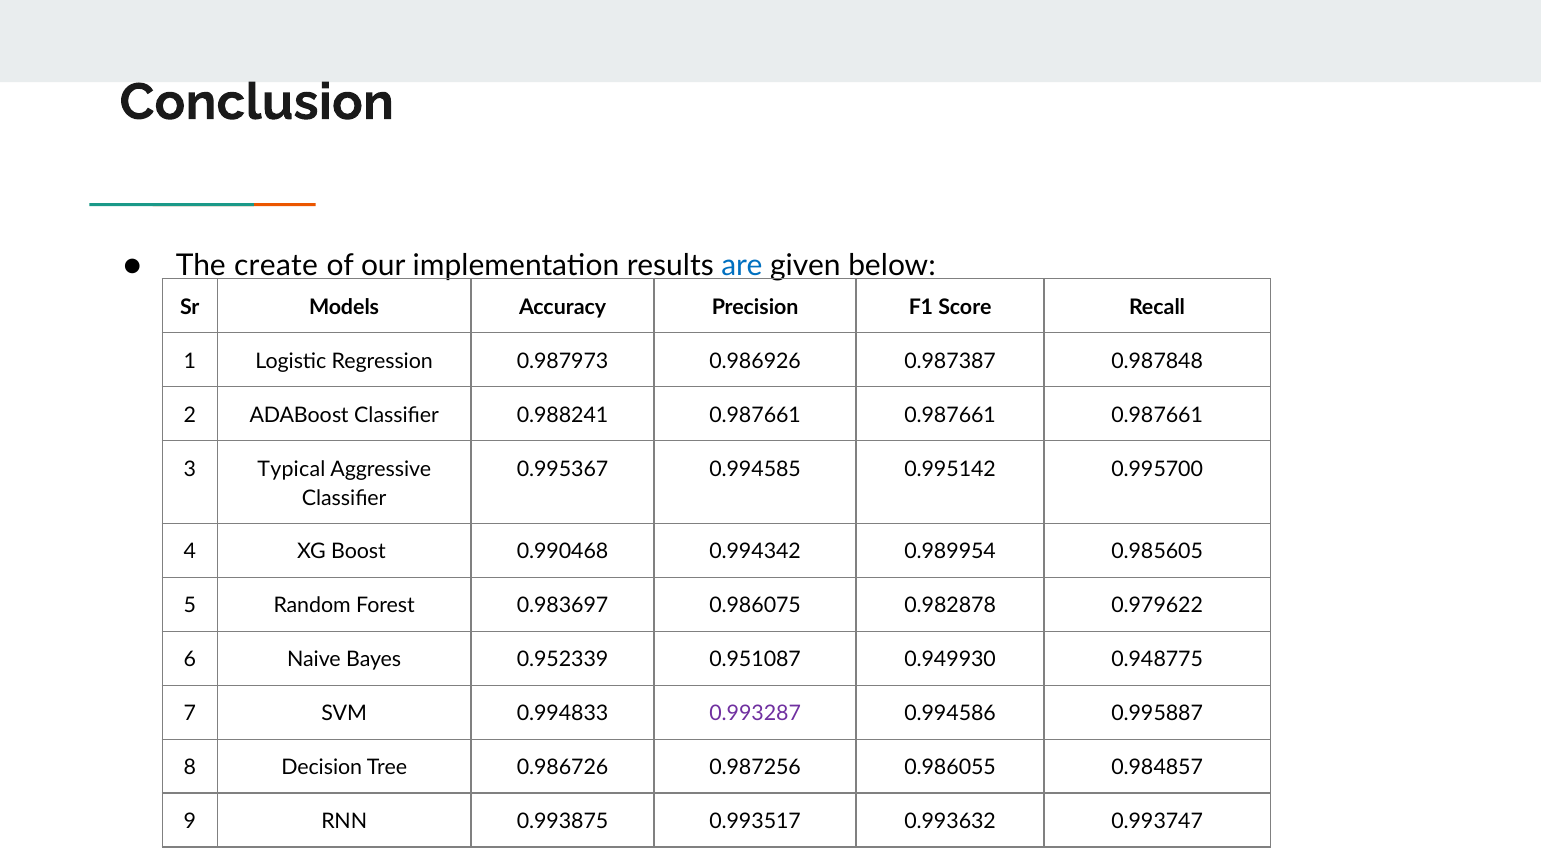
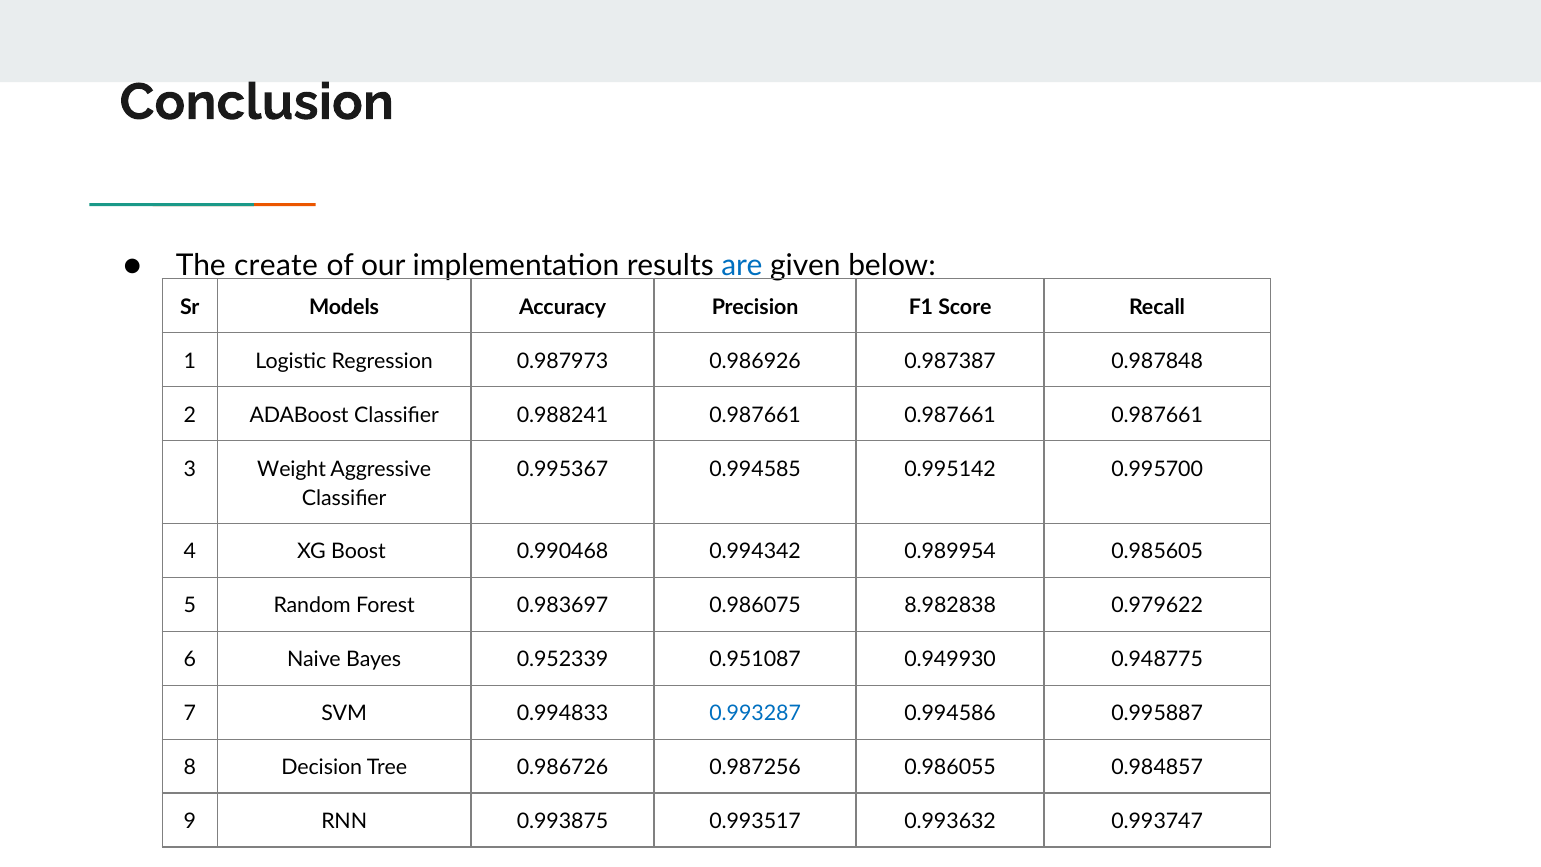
Typical: Typical -> Weight (292, 469)
0.982878: 0.982878 -> 8.982838 (950, 606)
0.993287 colour: purple -> blue (755, 714)
